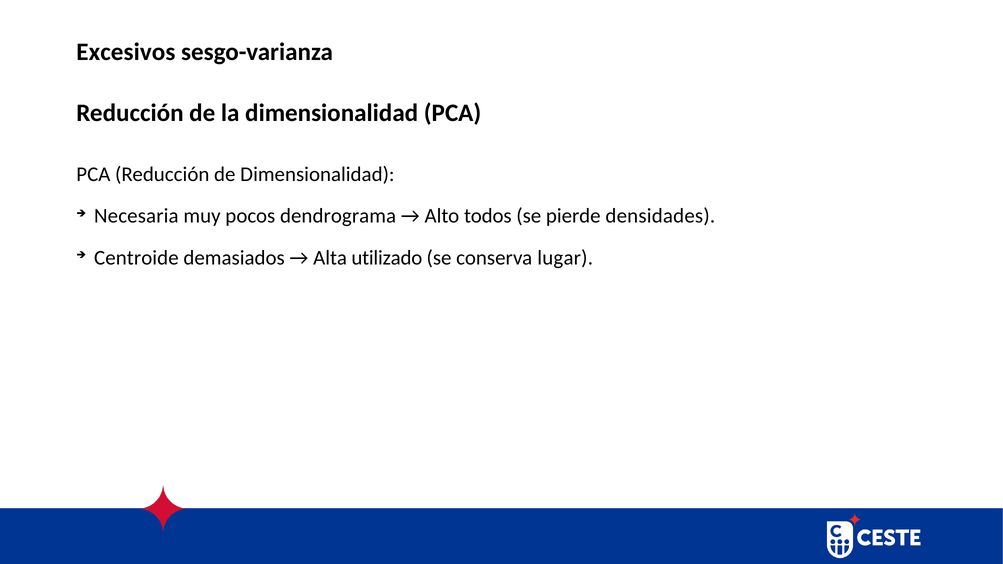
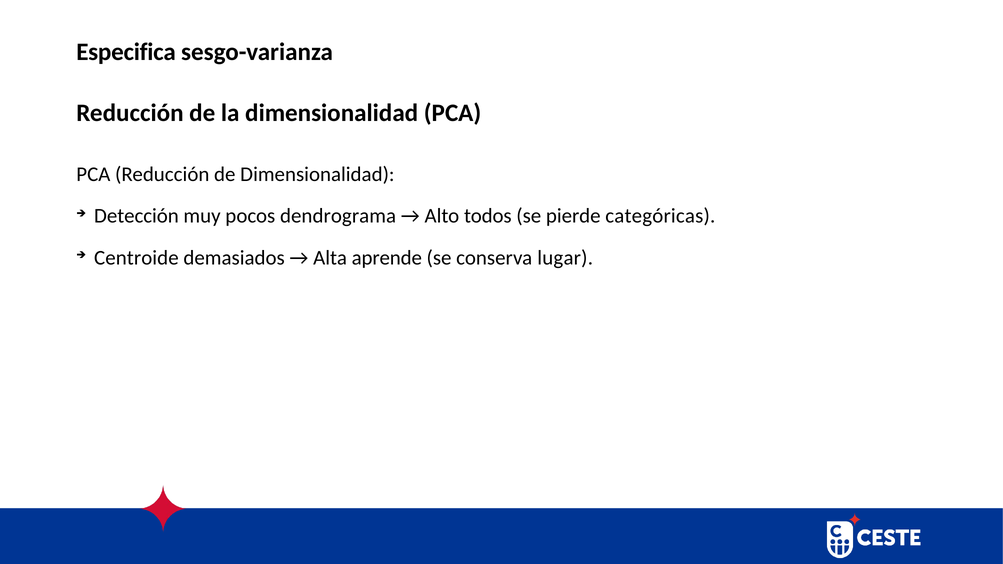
Excesivos: Excesivos -> Especifica (126, 52)
Necesaria: Necesaria -> Detección (136, 216)
densidades: densidades -> categóricas (660, 216)
utilizado: utilizado -> aprende (387, 258)
